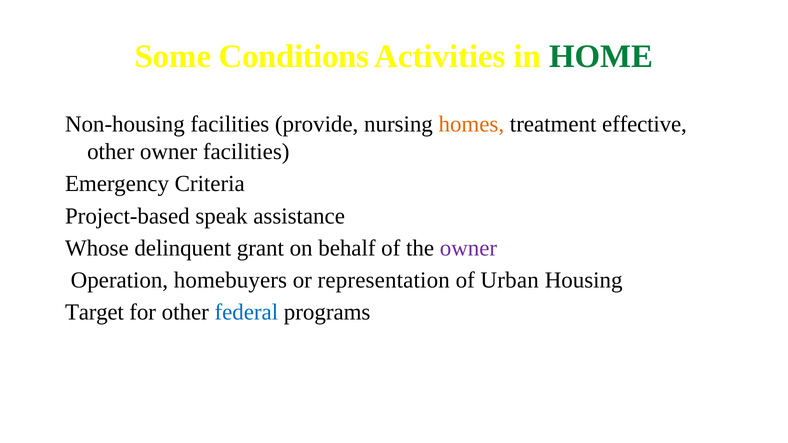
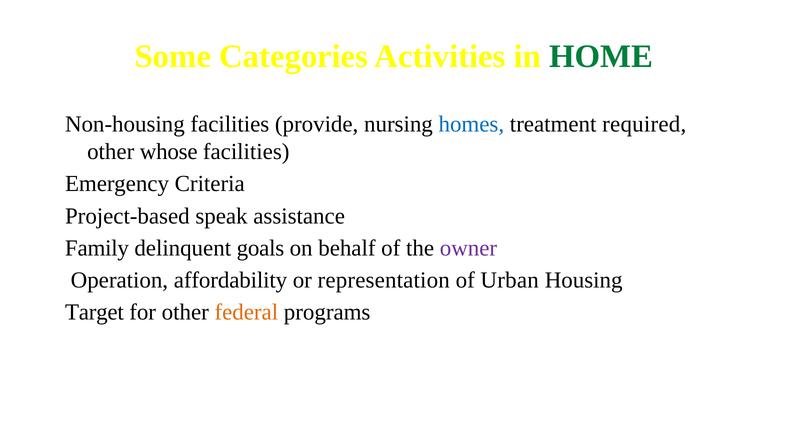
Conditions: Conditions -> Categories (294, 56)
homes colour: orange -> blue (471, 124)
effective: effective -> required (644, 124)
other owner: owner -> whose (169, 152)
Whose: Whose -> Family (97, 248)
grant: grant -> goals (260, 248)
homebuyers: homebuyers -> affordability (231, 280)
federal colour: blue -> orange (246, 313)
